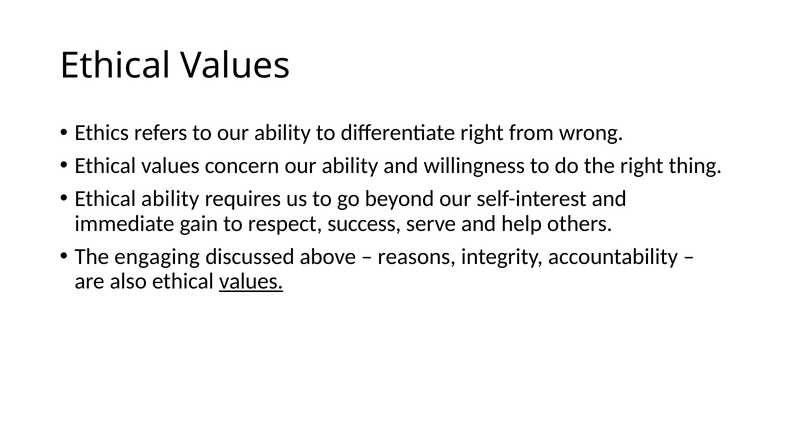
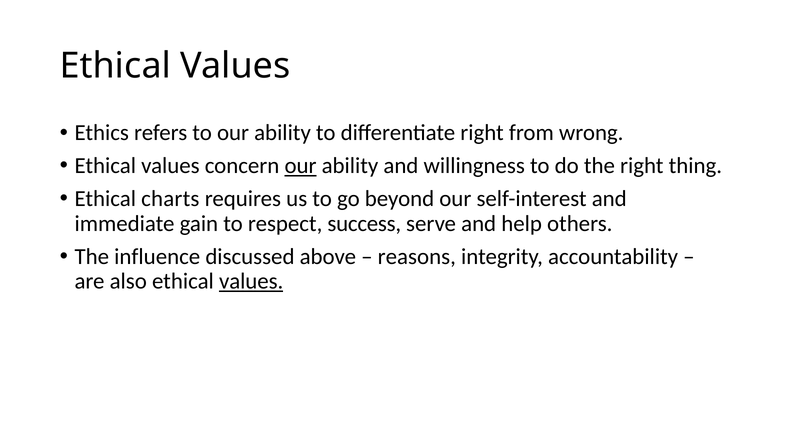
our underline: none -> present (301, 166)
Ethical ability: ability -> charts (170, 199)
engaging: engaging -> influence (157, 256)
